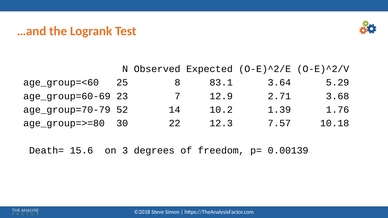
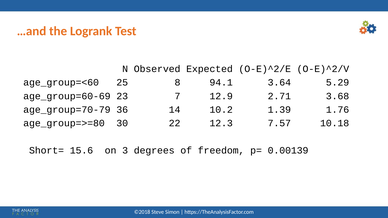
83.1: 83.1 -> 94.1 (221, 83)
52: 52 -> 36 (122, 110)
Death=: Death= -> Short= (47, 151)
